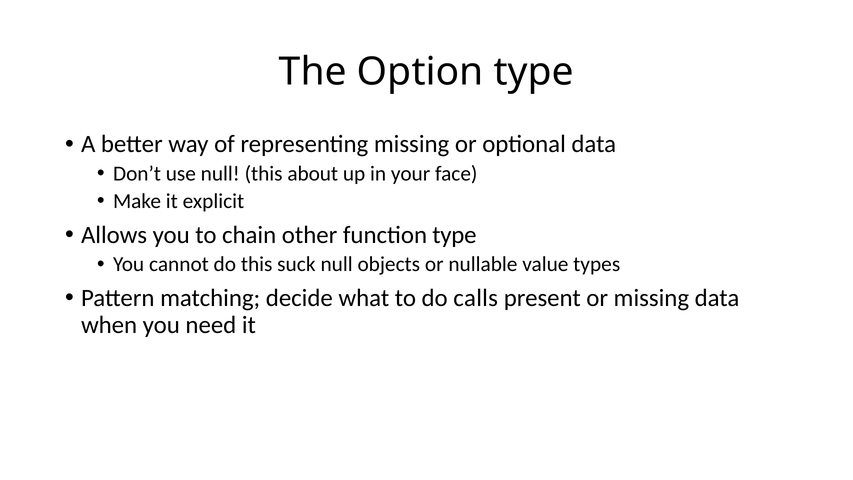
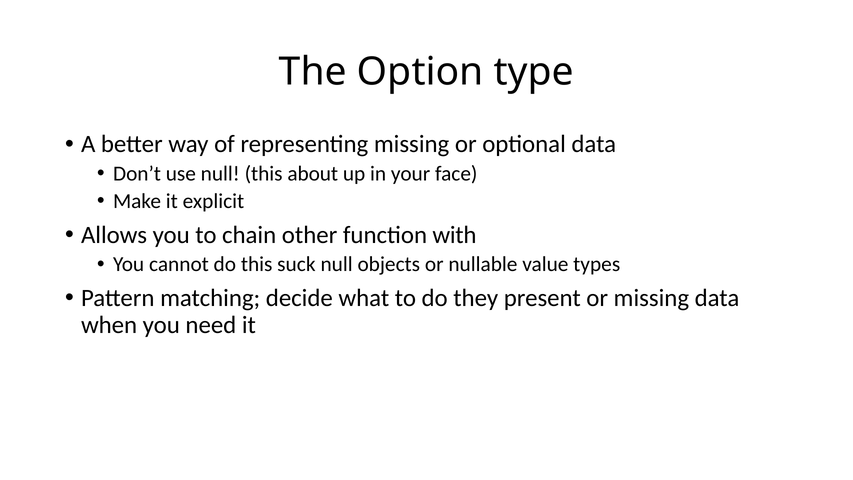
function type: type -> with (454, 235)
calls: calls -> they (476, 298)
